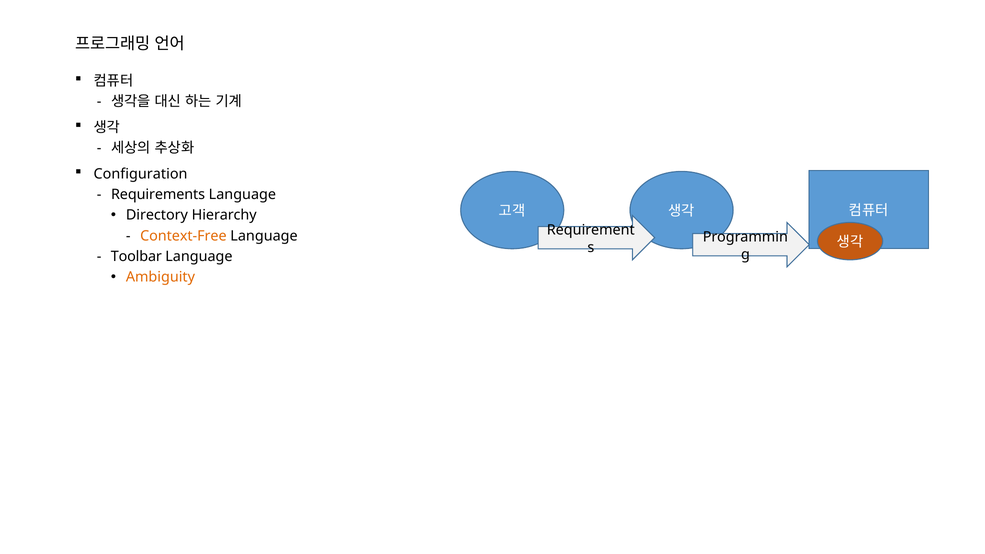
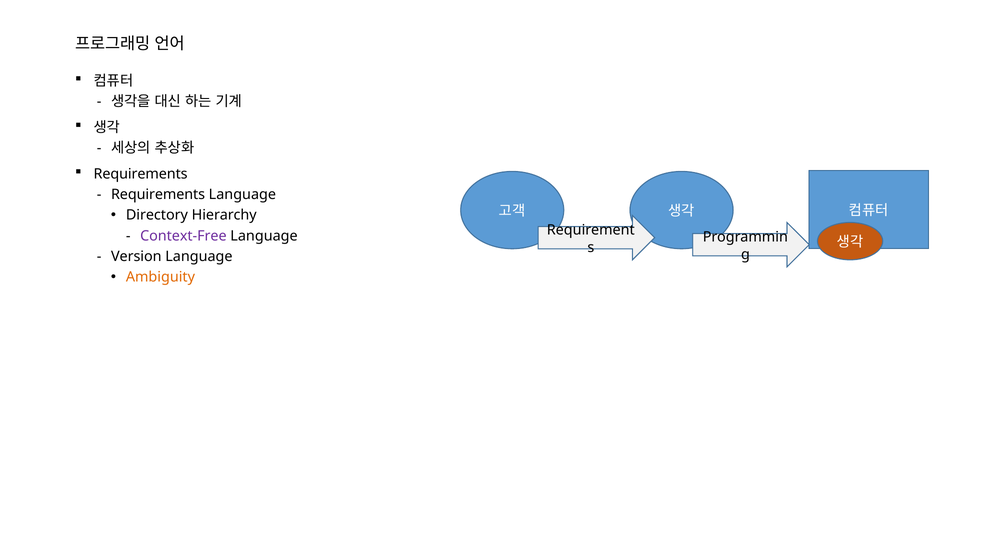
Configuration: Configuration -> Requirements (141, 174)
Context-Free colour: orange -> purple (183, 236)
Toolbar: Toolbar -> Version (136, 257)
